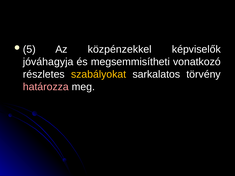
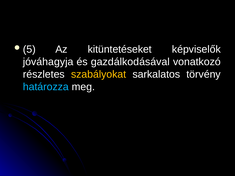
közpénzekkel: közpénzekkel -> kitüntetéseket (120, 49)
megsemmisítheti: megsemmisítheti -> gazdálkodásával (130, 62)
határozza colour: pink -> light blue (46, 87)
